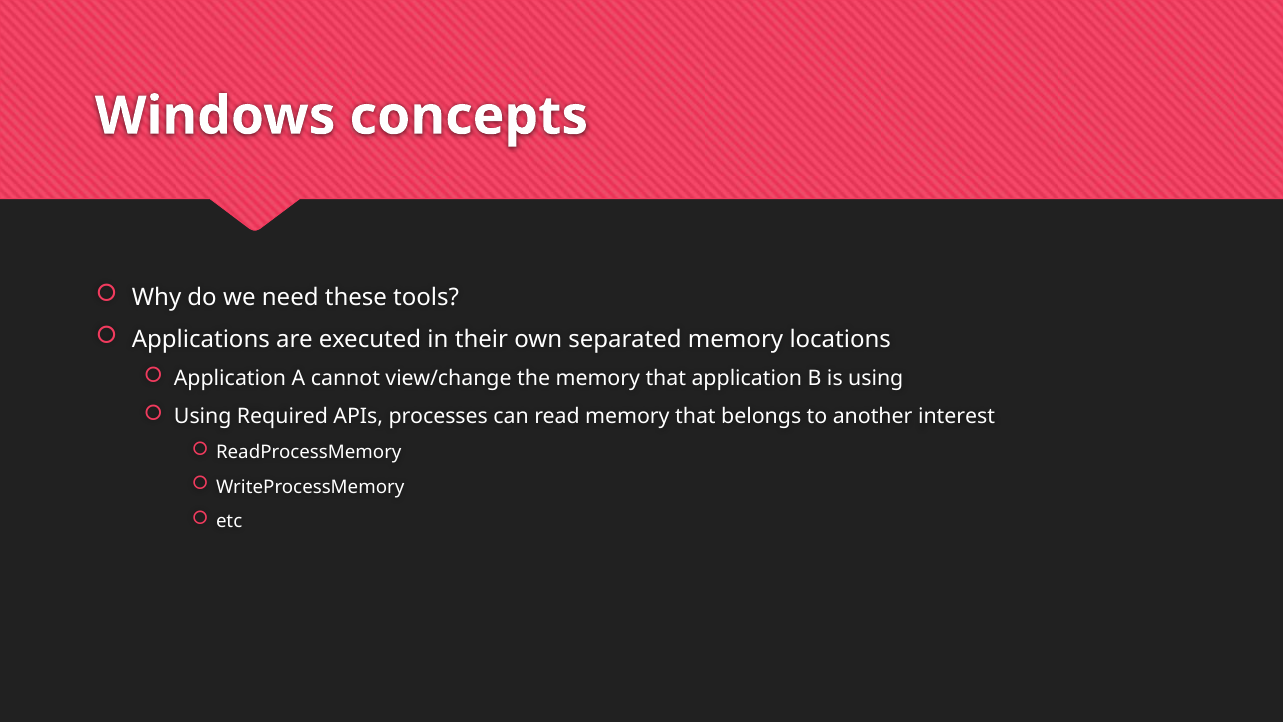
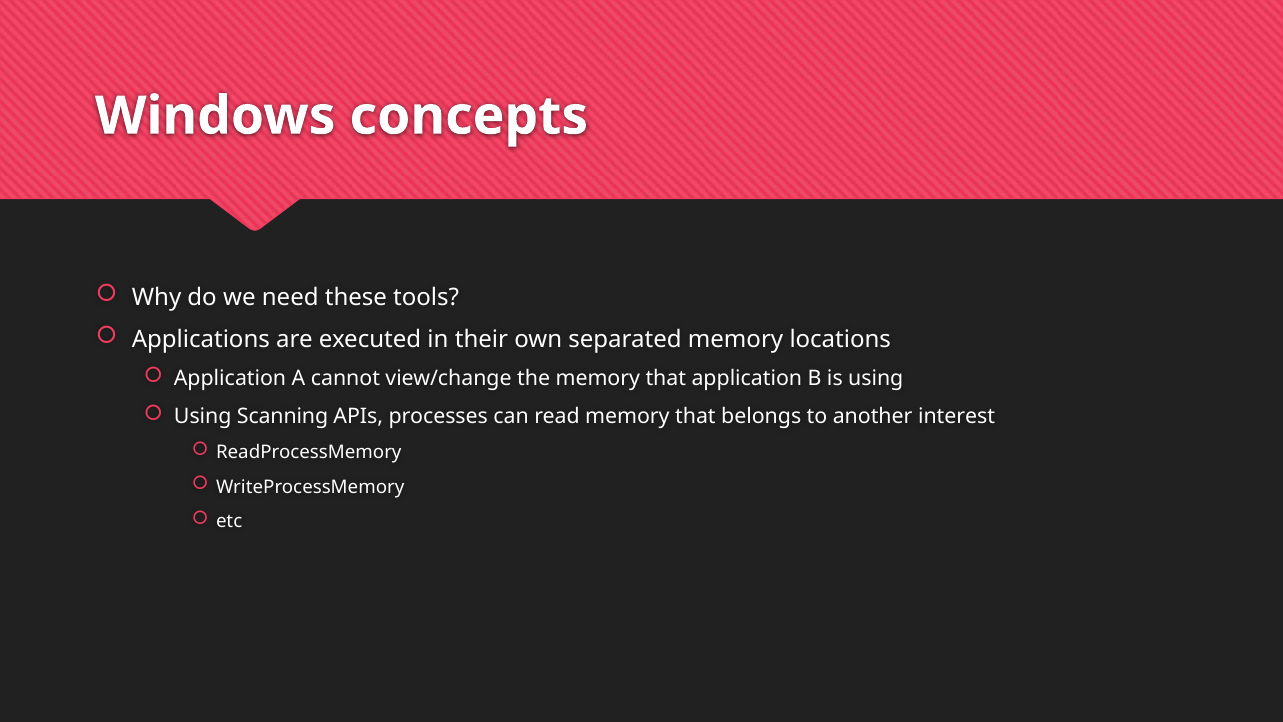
Required: Required -> Scanning (283, 417)
